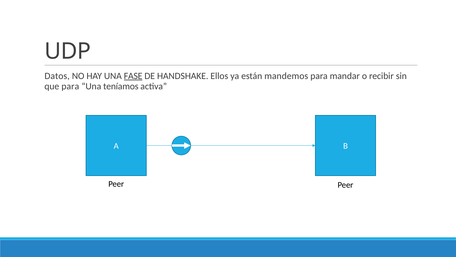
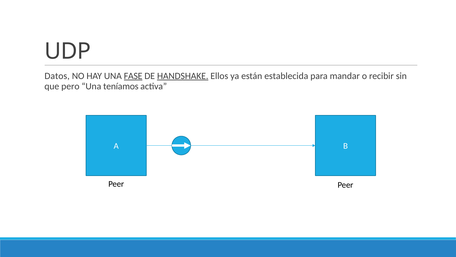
HANDSHAKE underline: none -> present (183, 76)
mandemos: mandemos -> establecida (286, 76)
que para: para -> pero (70, 86)
